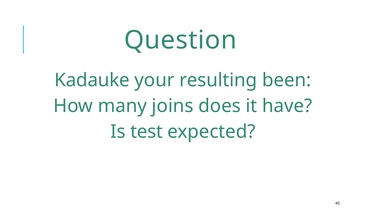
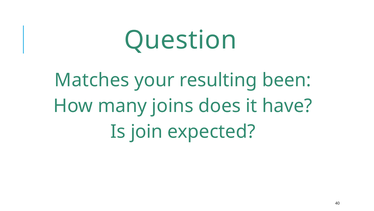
Kadauke: Kadauke -> Matches (92, 80)
test: test -> join (147, 131)
